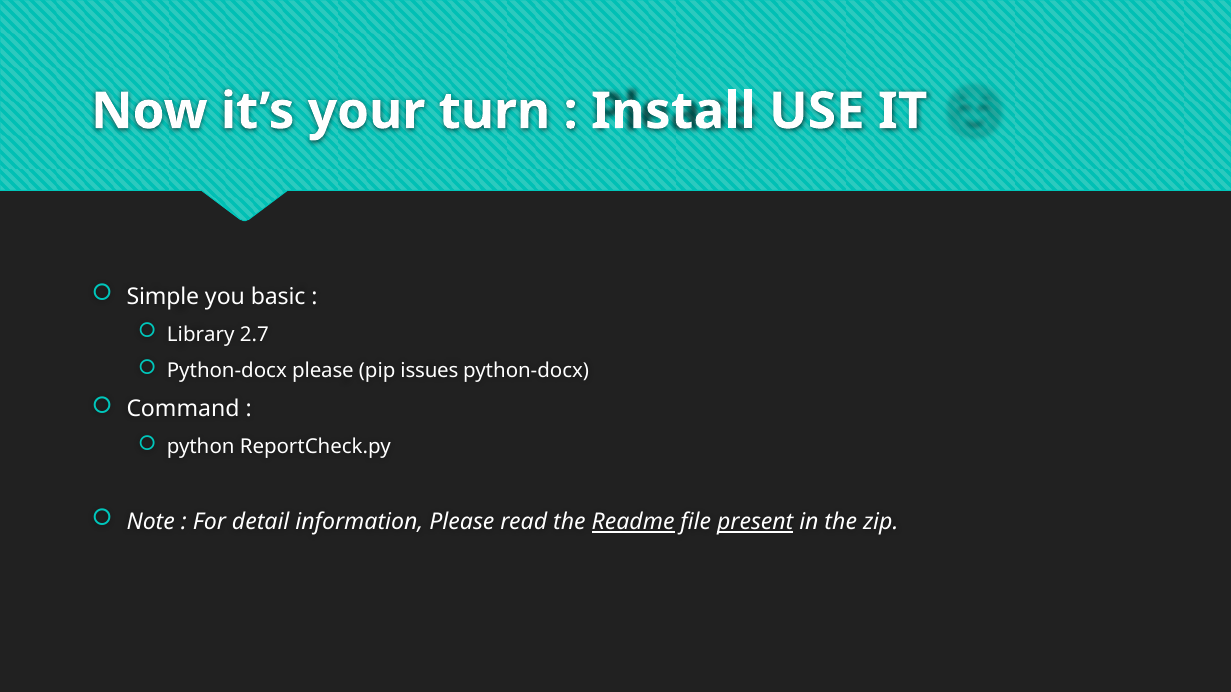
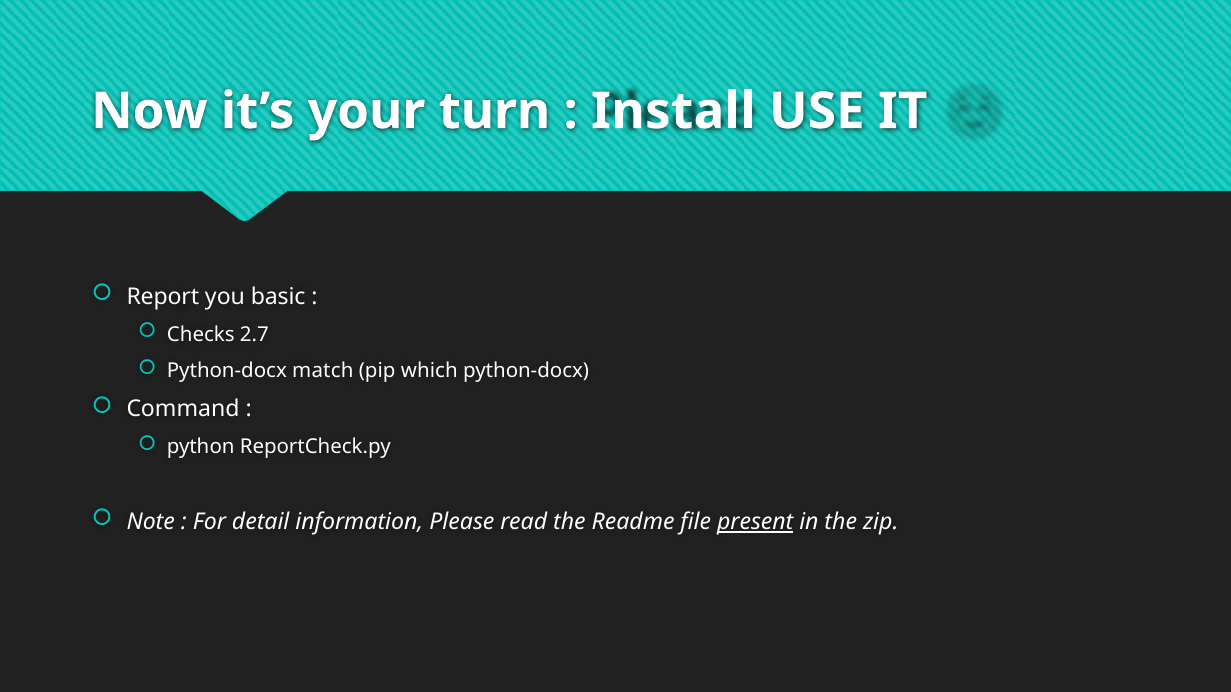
Simple: Simple -> Report (163, 297)
Library: Library -> Checks (201, 334)
Python-docx please: please -> match (323, 371)
issues: issues -> which (429, 371)
Readme underline: present -> none (633, 522)
